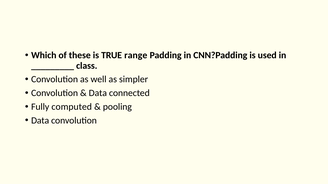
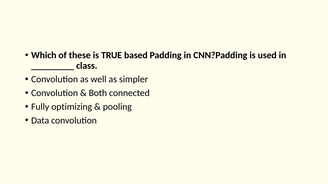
range: range -> based (136, 55)
Data: Data -> Both (98, 93)
computed: computed -> optimizing (72, 107)
